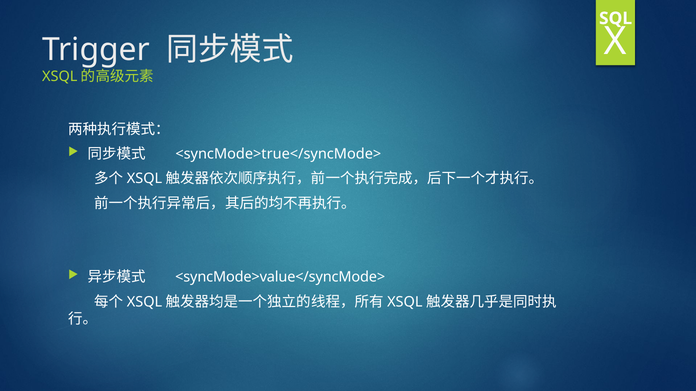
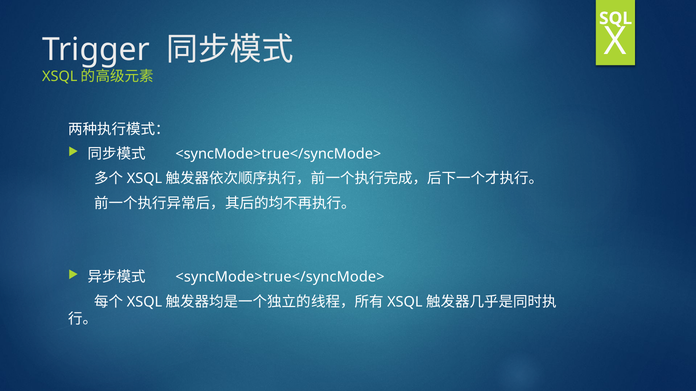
<syncMode>value</syncMode>: <syncMode>value</syncMode> -> <syncMode>true</syncMode> (280, 278)
